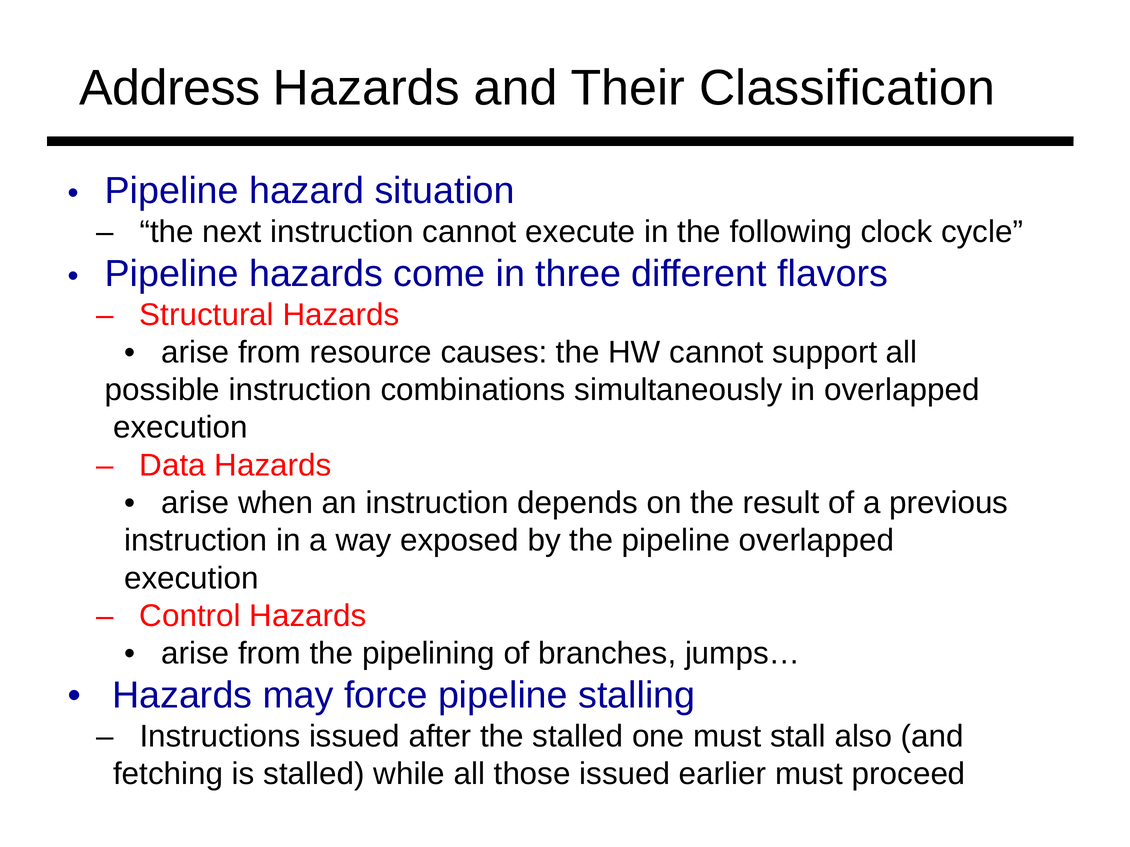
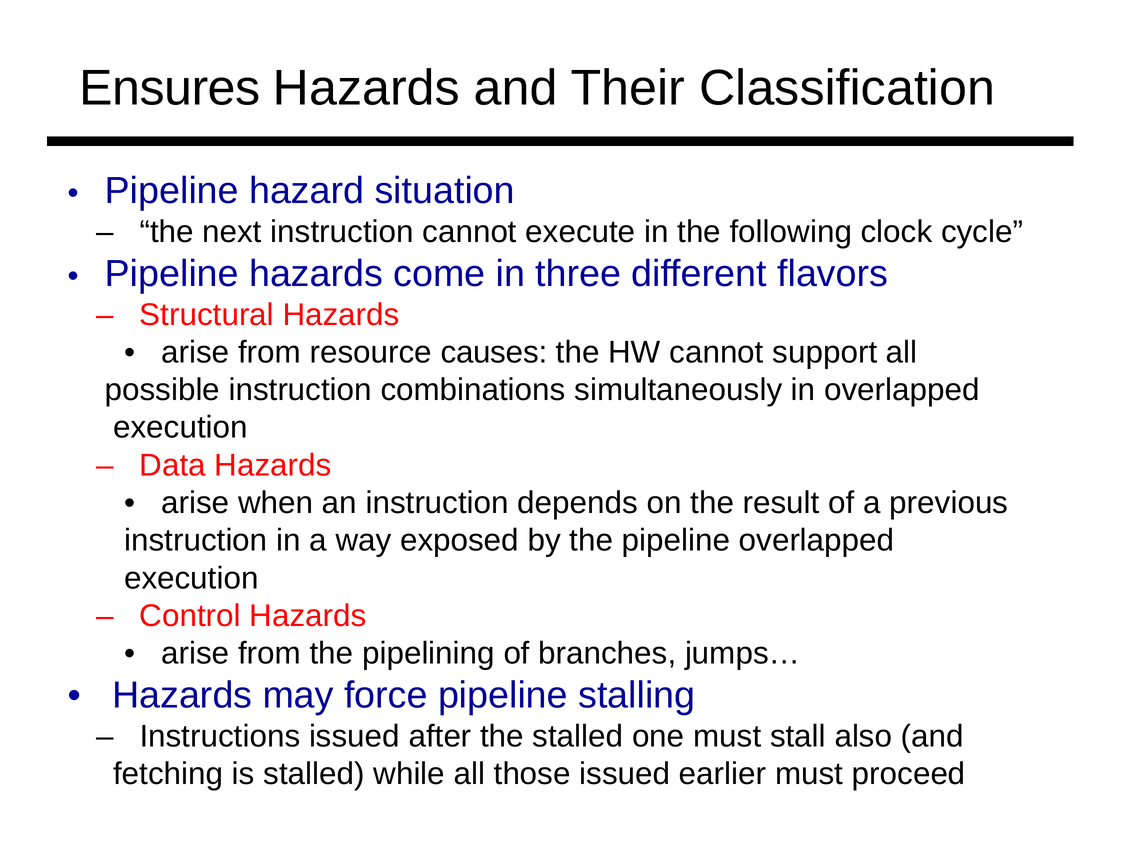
Address: Address -> Ensures (170, 88)
